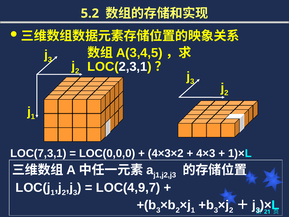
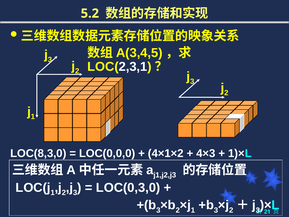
LOC(7,3,1: LOC(7,3,1 -> LOC(8,3,0 (38, 153)
4×3×2: 4×3×2 -> 4×1×2 (166, 153)
LOC(4,9,7: LOC(4,9,7 -> LOC(0,3,0 (128, 187)
